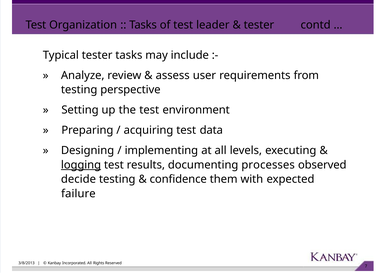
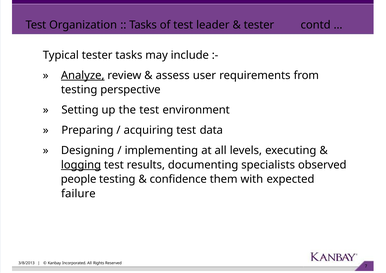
Analyze underline: none -> present (83, 75)
processes: processes -> specialists (268, 165)
decide: decide -> people (79, 179)
